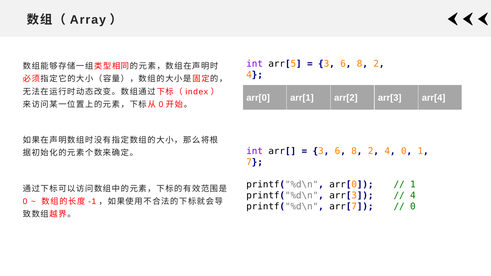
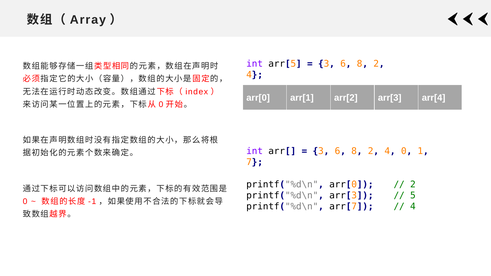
1: 1 -> 2 (413, 184)
4: 4 -> 5 (413, 196)
0: 0 -> 4 (413, 207)
